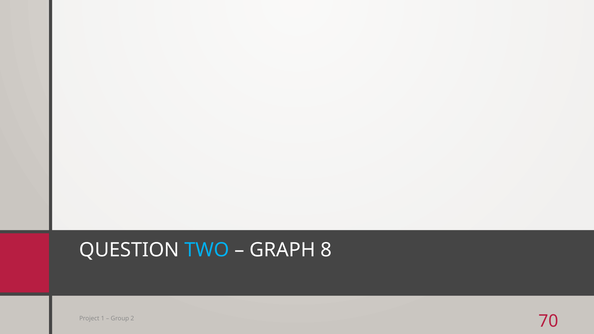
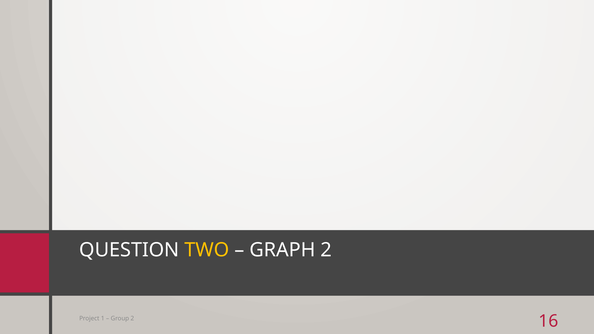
TWO colour: light blue -> yellow (207, 250)
GRAPH 8: 8 -> 2 (326, 250)
70: 70 -> 16 (548, 321)
